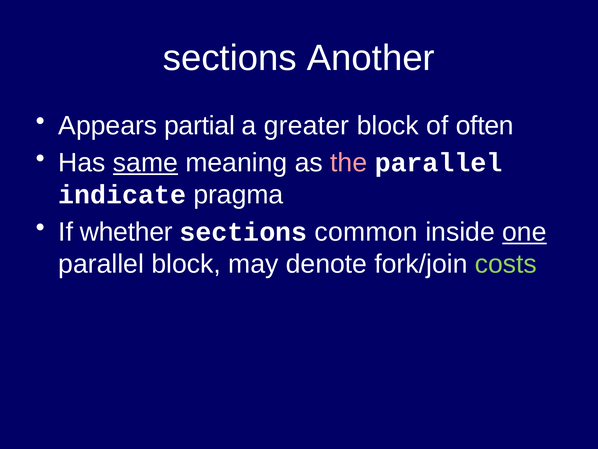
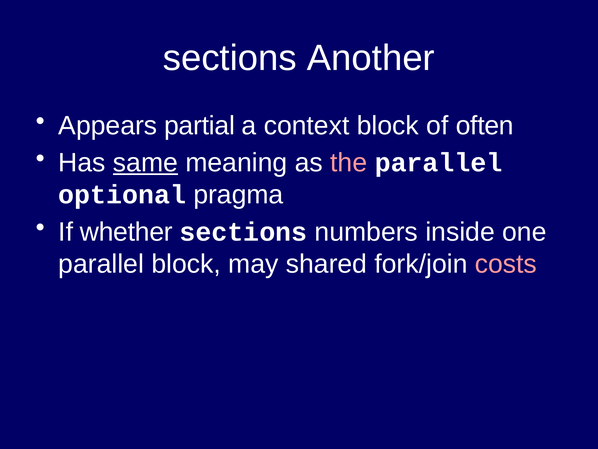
greater: greater -> context (307, 125)
indicate: indicate -> optional (122, 195)
common: common -> numbers (366, 232)
one underline: present -> none (524, 232)
denote: denote -> shared (326, 264)
costs colour: light green -> pink (506, 264)
